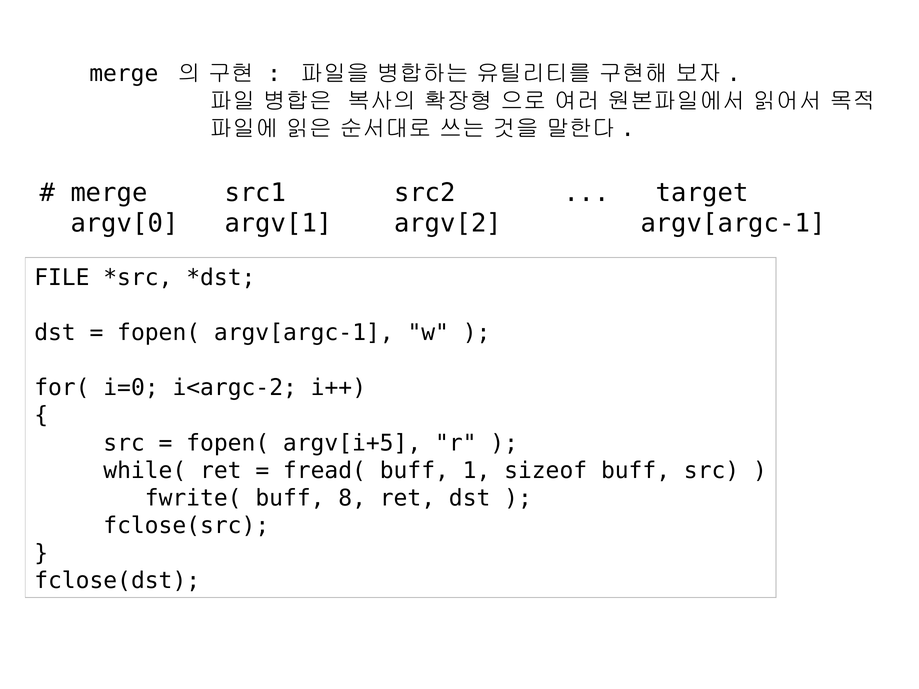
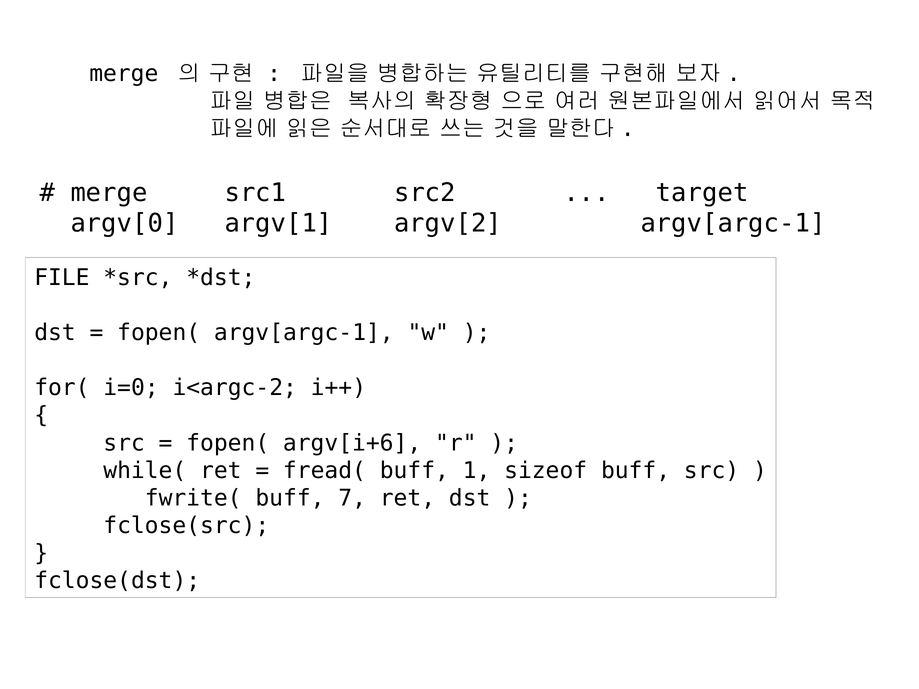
argv[i+5: argv[i+5 -> argv[i+6 (352, 443)
8: 8 -> 7 (352, 498)
